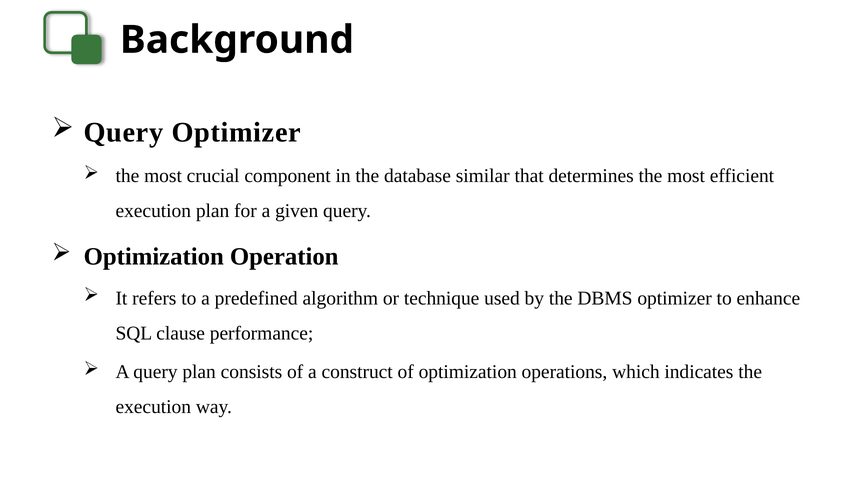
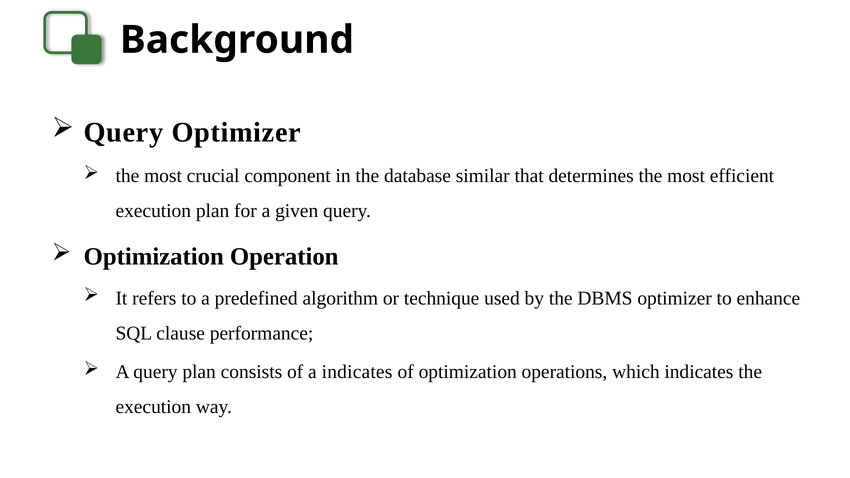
a construct: construct -> indicates (357, 372)
